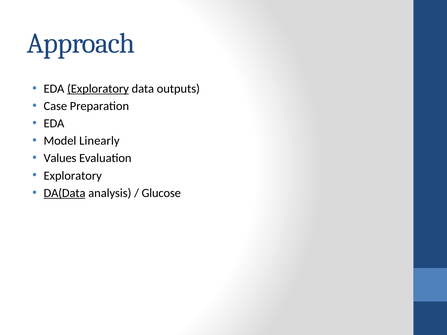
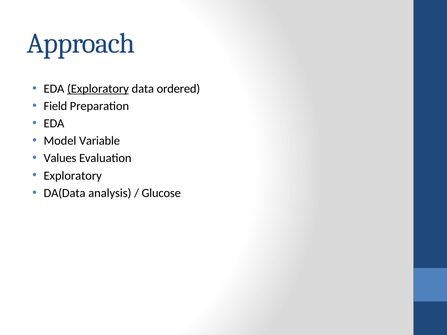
outputs: outputs -> ordered (178, 89)
Case: Case -> Field (55, 106)
Linearly: Linearly -> Variable (100, 141)
DA(Data underline: present -> none (65, 193)
